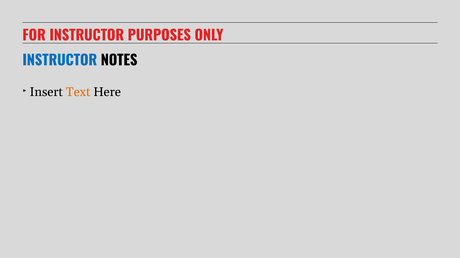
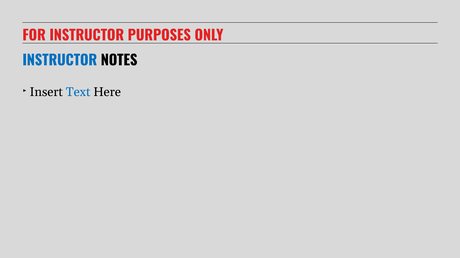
Text colour: orange -> blue (78, 92)
